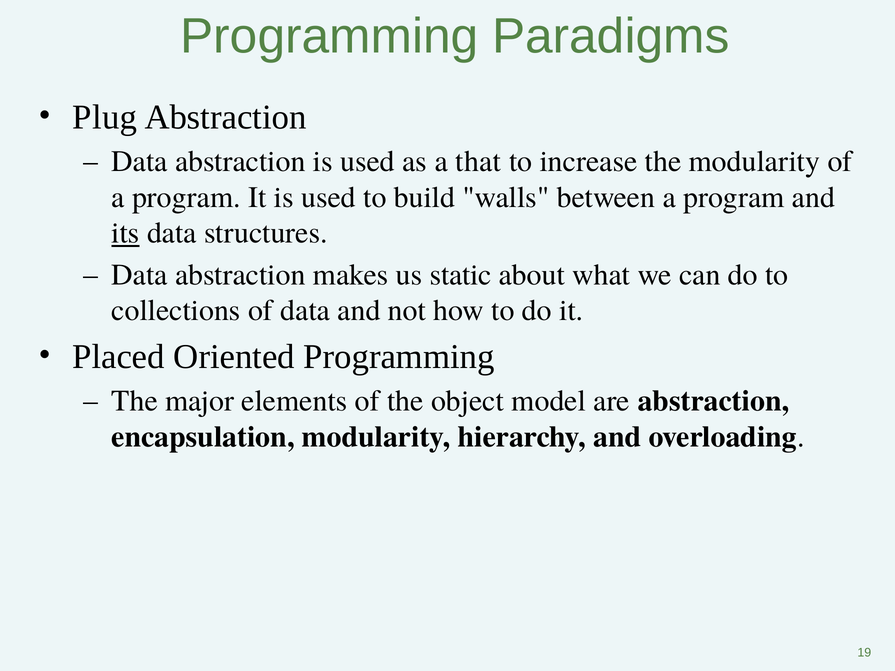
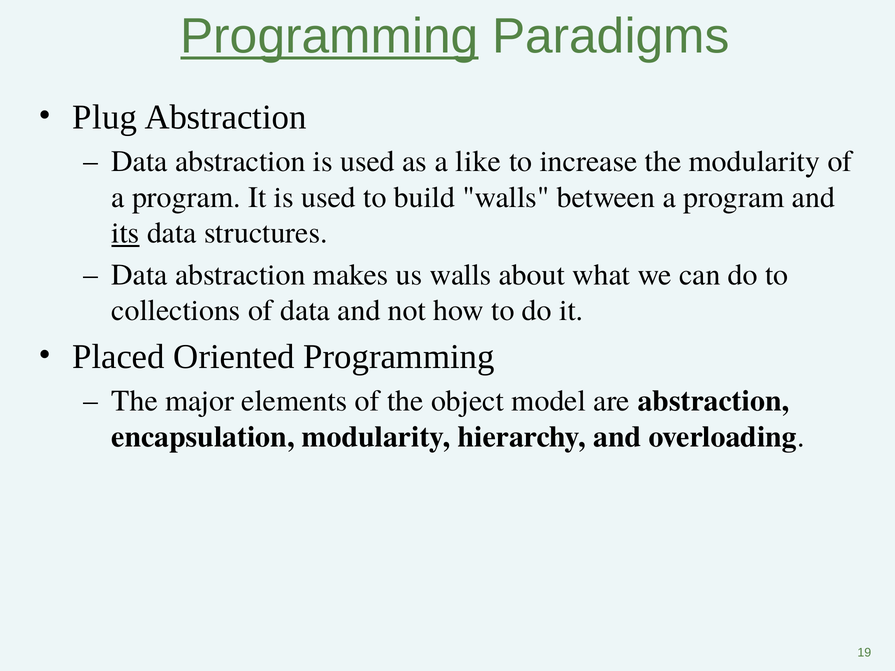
Programming underline: none -> present (329, 36)
that: that -> like (478, 162)
us static: static -> walls (461, 275)
